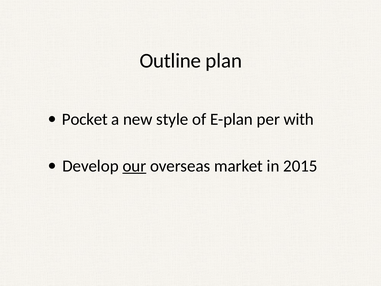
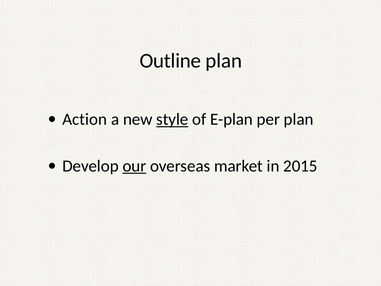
Pocket: Pocket -> Action (85, 119)
style underline: none -> present (172, 119)
per with: with -> plan (299, 119)
